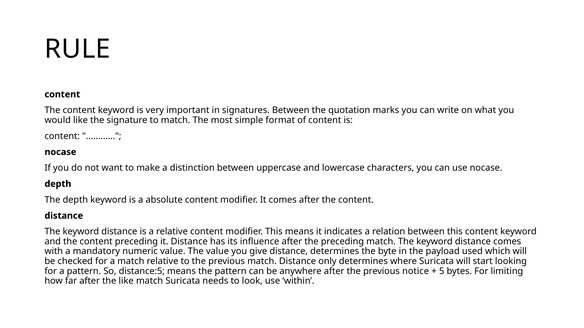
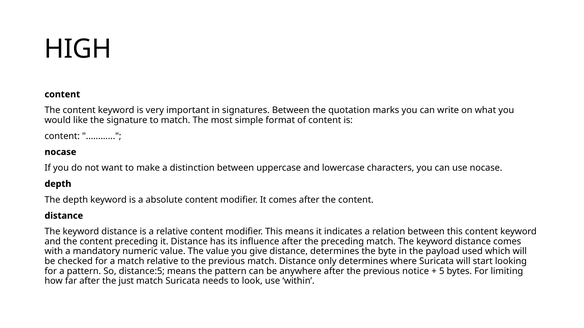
RULE: RULE -> HIGH (78, 49)
the like: like -> just (126, 281)
